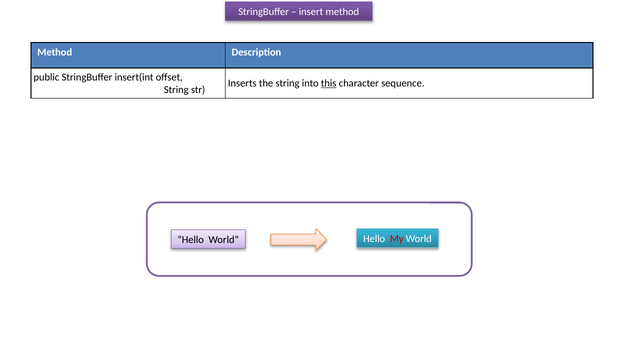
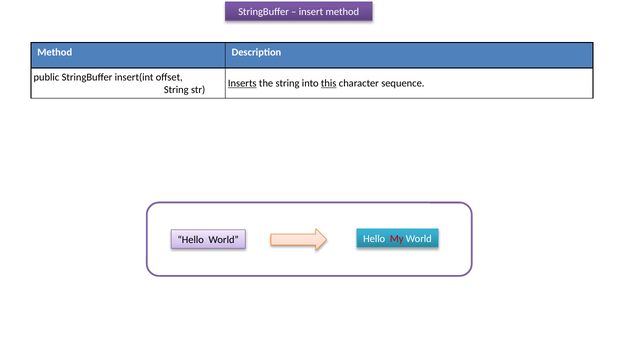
Inserts underline: none -> present (242, 83)
